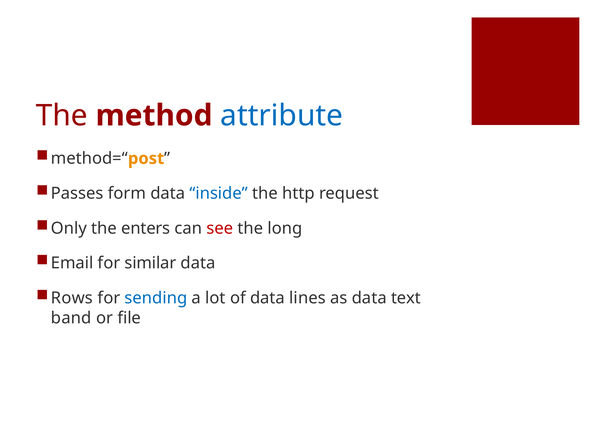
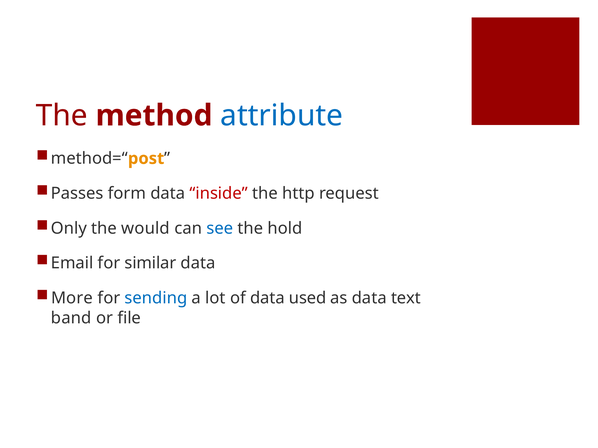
inside colour: blue -> red (219, 194)
enters: enters -> would (146, 228)
see colour: red -> blue (220, 228)
long: long -> hold (285, 228)
Rows: Rows -> More (72, 298)
lines: lines -> used (308, 298)
